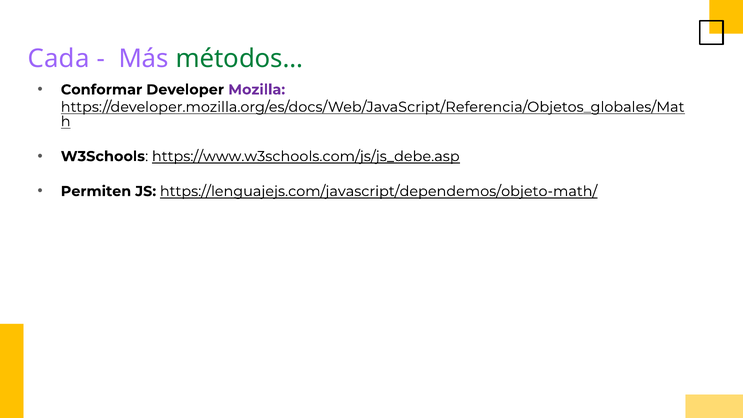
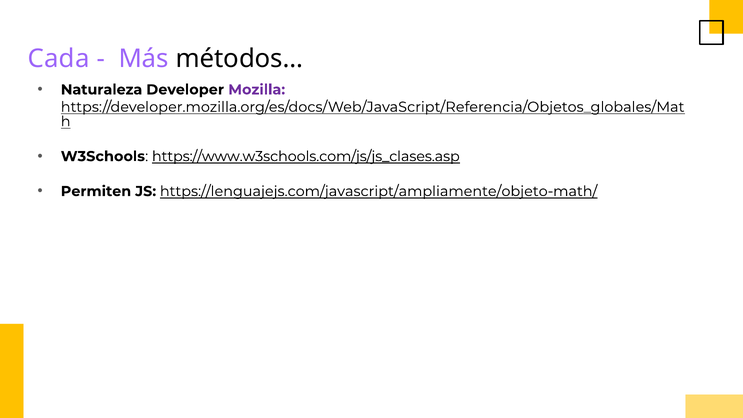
métodos… colour: green -> black (239, 59)
Conformar: Conformar -> Naturaleza (102, 90)
https://www.w3schools.com/js/js_debe.asp: https://www.w3schools.com/js/js_debe.asp -> https://www.w3schools.com/js/js_clases.asp (306, 156)
https://lenguajejs.com/javascript/dependemos/objeto-math/: https://lenguajejs.com/javascript/dependemos/objeto-math/ -> https://lenguajejs.com/javascript/ampliamente/objeto-math/ (379, 191)
